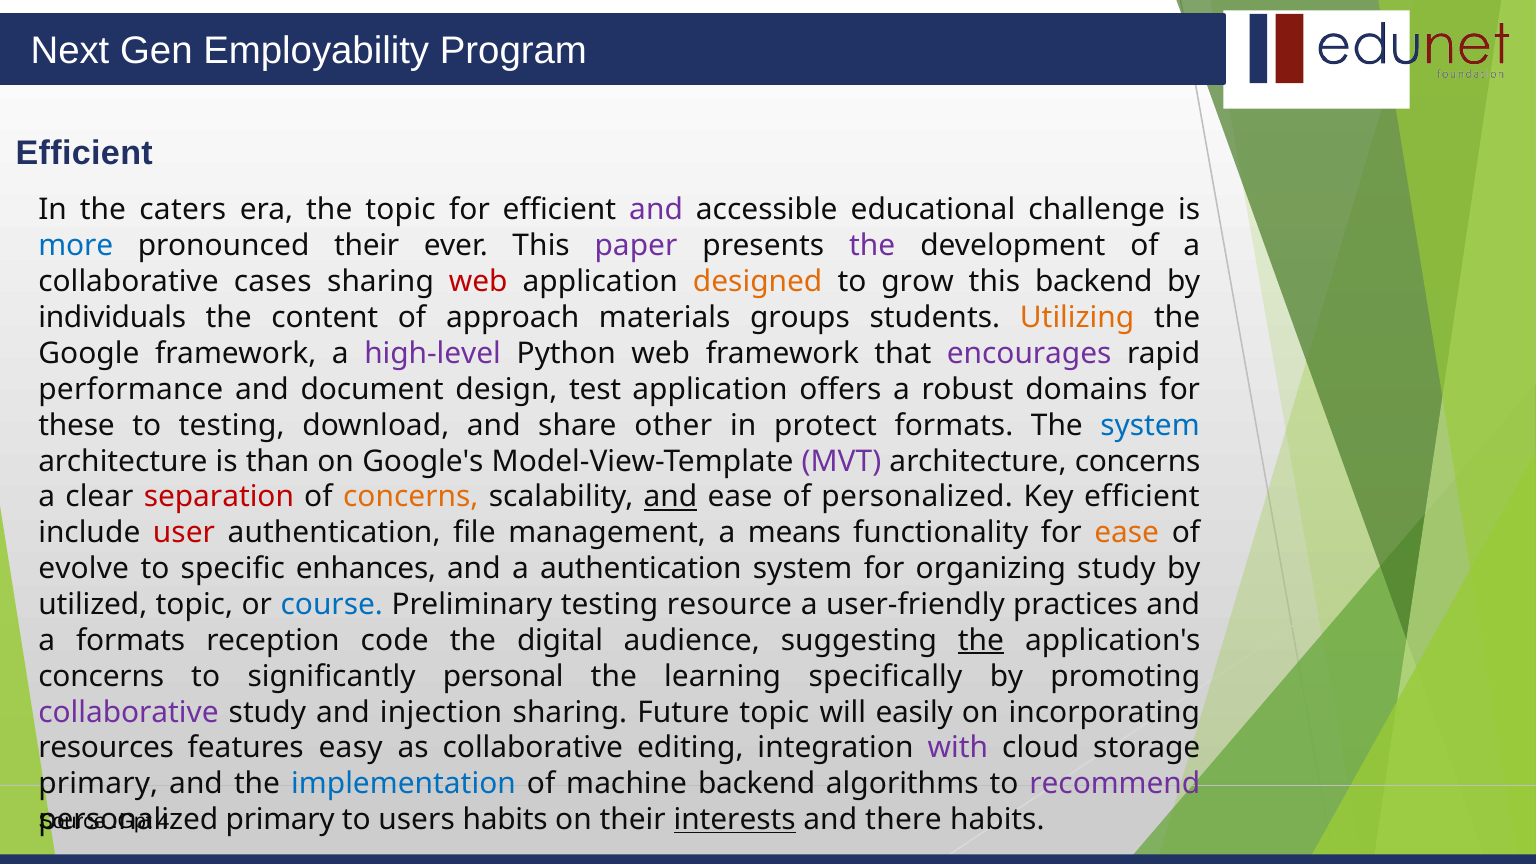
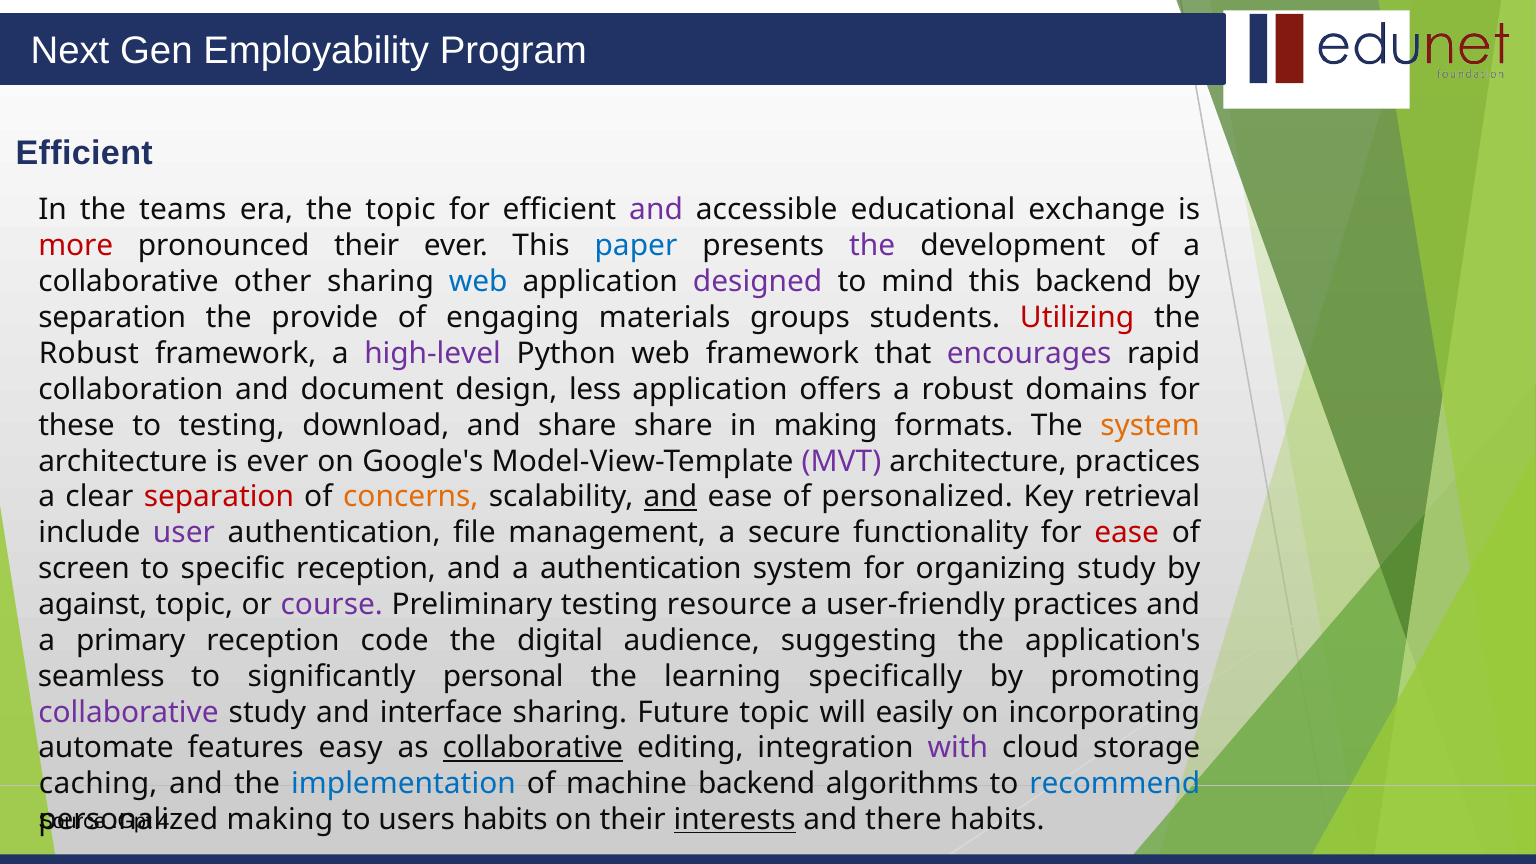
caters: caters -> teams (183, 210)
challenge: challenge -> exchange (1097, 210)
more colour: blue -> red (76, 246)
paper colour: purple -> blue (636, 246)
cases: cases -> other (273, 282)
web colour: red -> blue (478, 282)
designed colour: orange -> purple (758, 282)
grow: grow -> mind (918, 282)
individuals: individuals -> separation (112, 318)
content: content -> provide (325, 318)
approach: approach -> engaging (513, 318)
Utilizing colour: orange -> red (1077, 318)
Google: Google -> Robust (89, 354)
performance: performance -> collaboration (131, 389)
test: test -> less (595, 389)
share other: other -> share (673, 425)
in protect: protect -> making (826, 425)
system colour: blue -> orange (1150, 425)
is than: than -> ever (277, 461)
architecture concerns: concerns -> practices (1137, 461)
Key efficient: efficient -> retrieval (1142, 497)
user colour: red -> purple (184, 533)
means: means -> secure (794, 533)
ease colour: orange -> red (1127, 533)
evolve: evolve -> screen (84, 569)
specific enhances: enhances -> reception (366, 569)
utilized: utilized -> against (93, 605)
course colour: blue -> purple (332, 605)
a formats: formats -> primary (131, 640)
the underline: present -> none (981, 640)
concerns: concerns -> seamless (101, 676)
injection: injection -> interface (441, 712)
resources: resources -> automate (106, 748)
collaborative underline: none -> present (533, 748)
primary: primary -> caching (98, 784)
recommend colour: purple -> blue (1115, 784)
primary: primary -> making (280, 820)
